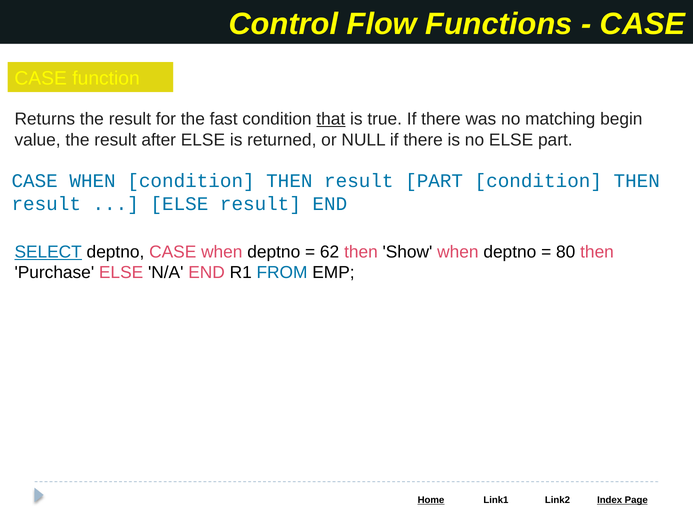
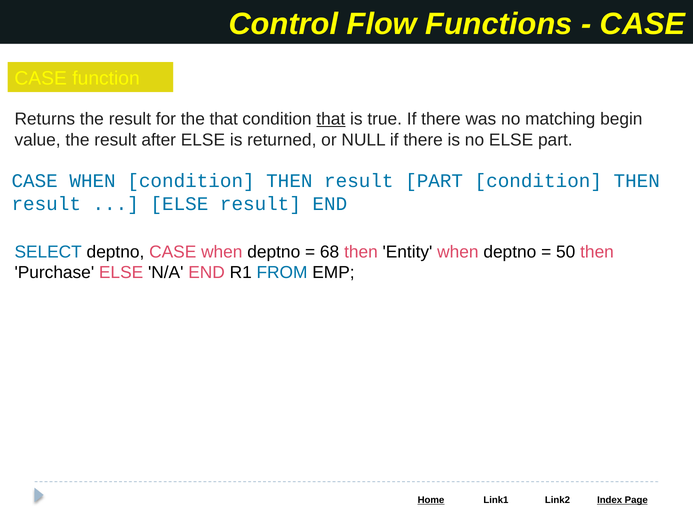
the fast: fast -> that (224, 119)
SELECT underline: present -> none (48, 252)
62: 62 -> 68 (330, 252)
Show: Show -> Entity (407, 252)
80: 80 -> 50 (566, 252)
